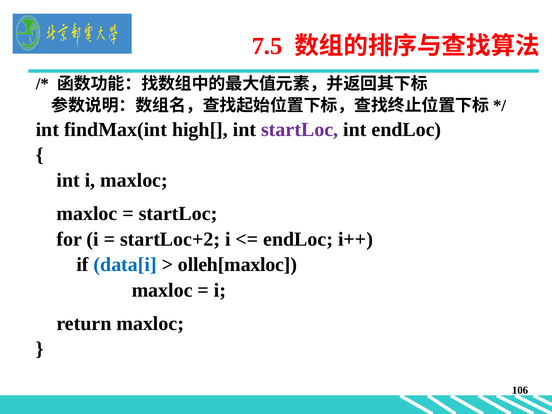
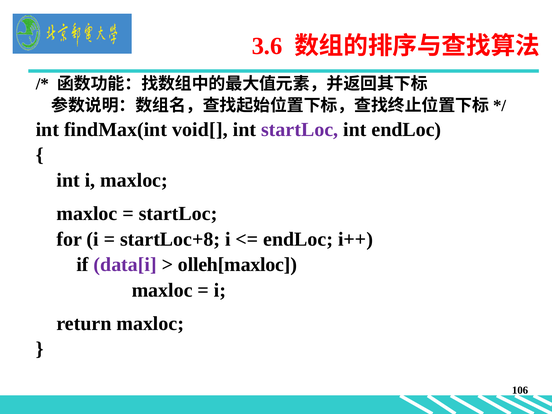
7.5: 7.5 -> 3.6 (267, 46)
high[: high[ -> void[ (200, 129)
startLoc+2: startLoc+2 -> startLoc+8 (170, 239)
data[i colour: blue -> purple (125, 265)
